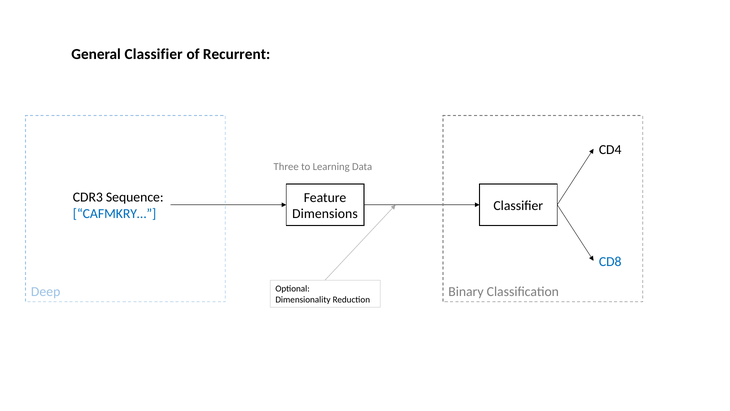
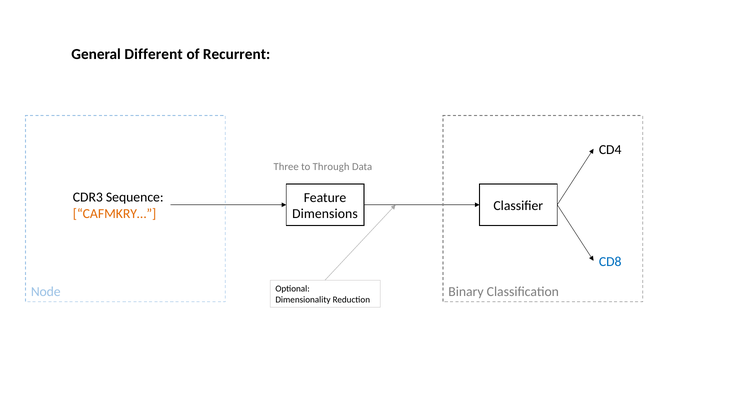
General Classifier: Classifier -> Different (154, 54)
Learning: Learning -> Through (331, 166)
CAFMKRY… colour: blue -> orange (115, 214)
Deep: Deep -> Node (46, 292)
